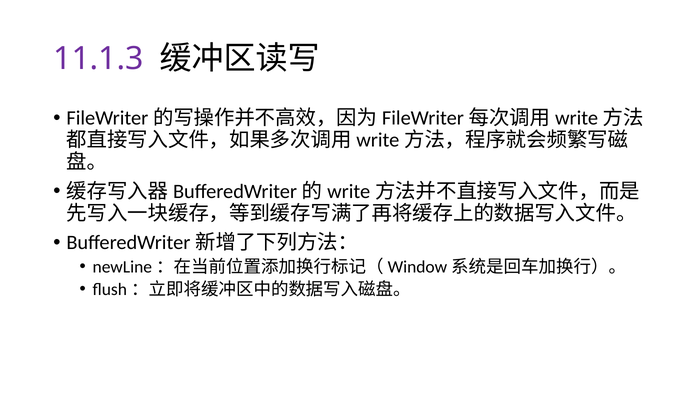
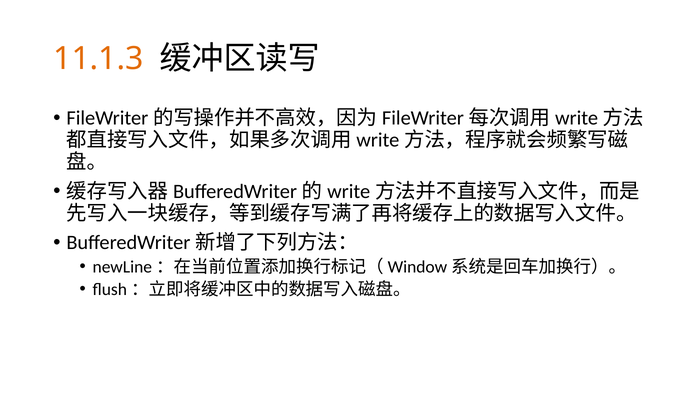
11.1.3 colour: purple -> orange (98, 59)
